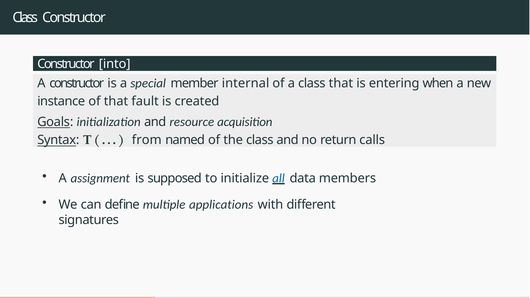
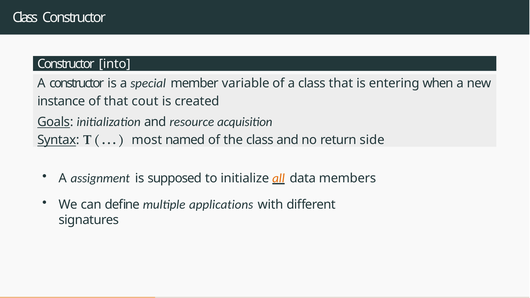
internal: internal -> variable (246, 83)
fault: fault -> cout (145, 101)
from: from -> most (147, 140)
calls: calls -> side (372, 140)
all colour: blue -> orange (279, 178)
